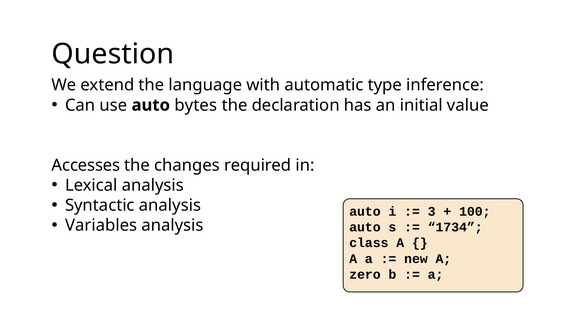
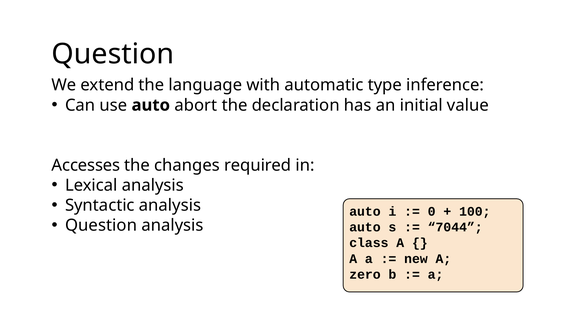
bytes: bytes -> abort (196, 105)
3: 3 -> 0 (432, 211)
Variables: Variables -> Question (101, 225)
1734: 1734 -> 7044 (455, 227)
